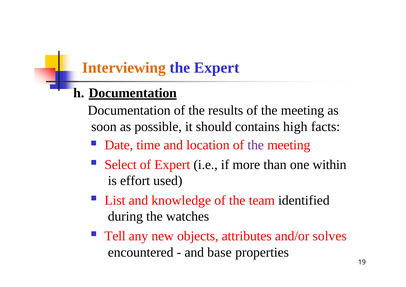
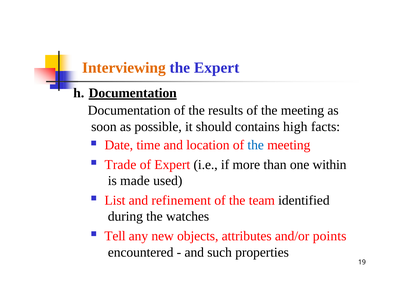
the colour: purple -> blue (256, 145)
Select: Select -> Trade (120, 165)
effort: effort -> made (135, 181)
knowledge: knowledge -> refinement (181, 200)
solves: solves -> points (330, 236)
base: base -> such (220, 252)
